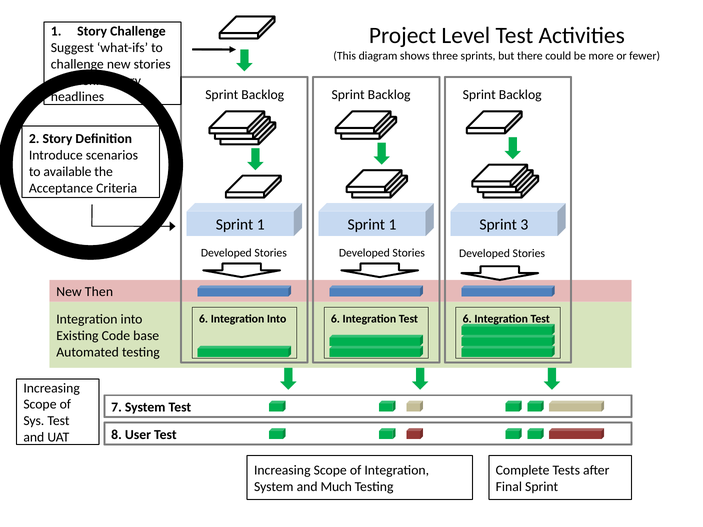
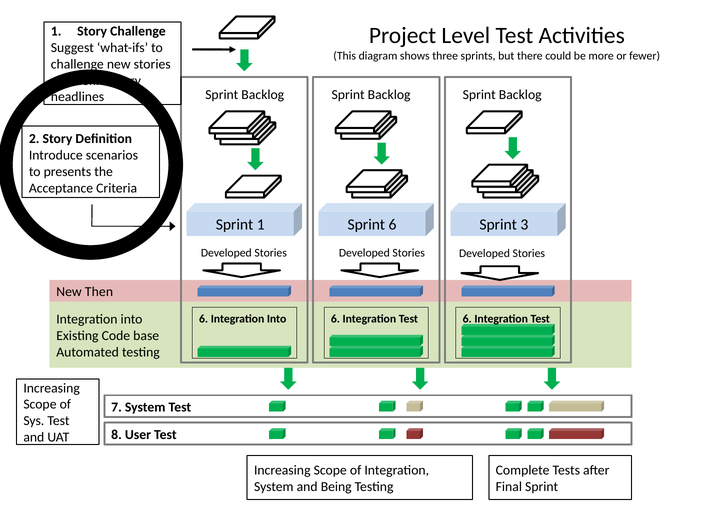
available: available -> presents (67, 172)
1: 1 -> 6 (393, 225)
Much: Much -> Being (336, 487)
